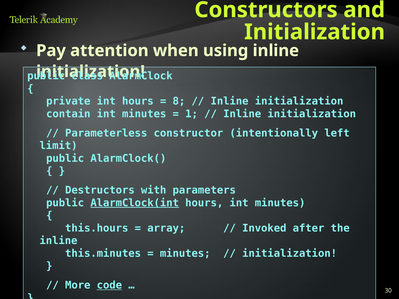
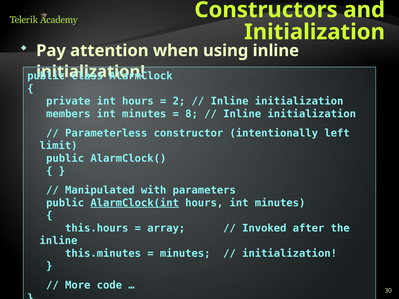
8: 8 -> 2 (179, 101)
contain: contain -> members (68, 114)
1: 1 -> 8 (192, 114)
Destructors: Destructors -> Manipulated (100, 190)
code underline: present -> none (109, 285)
